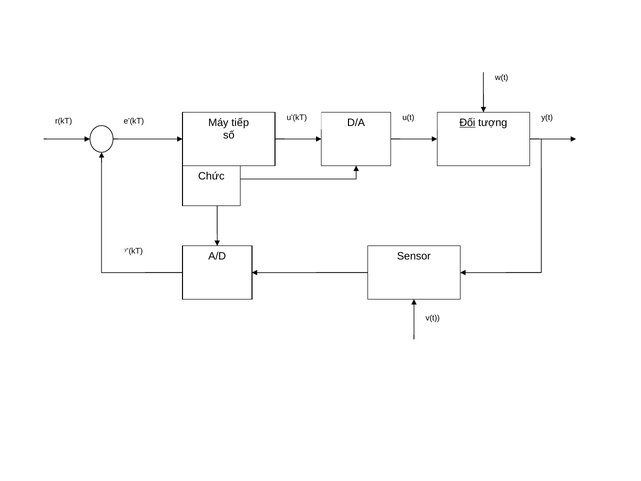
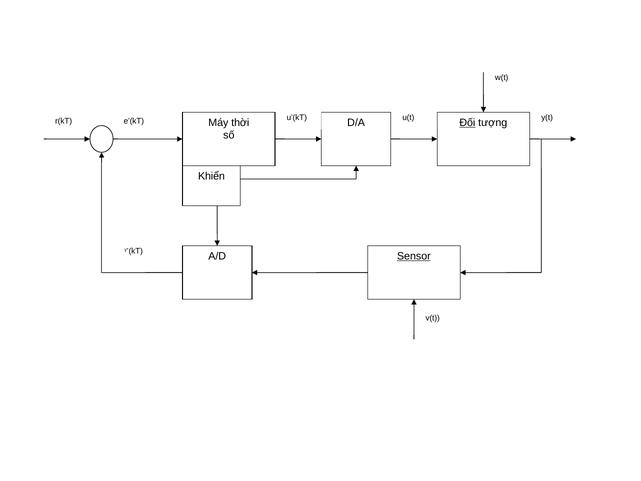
tiếp: tiếp -> thời (240, 123)
Chức: Chức -> Khiển (211, 176)
Sensor underline: none -> present (414, 256)
